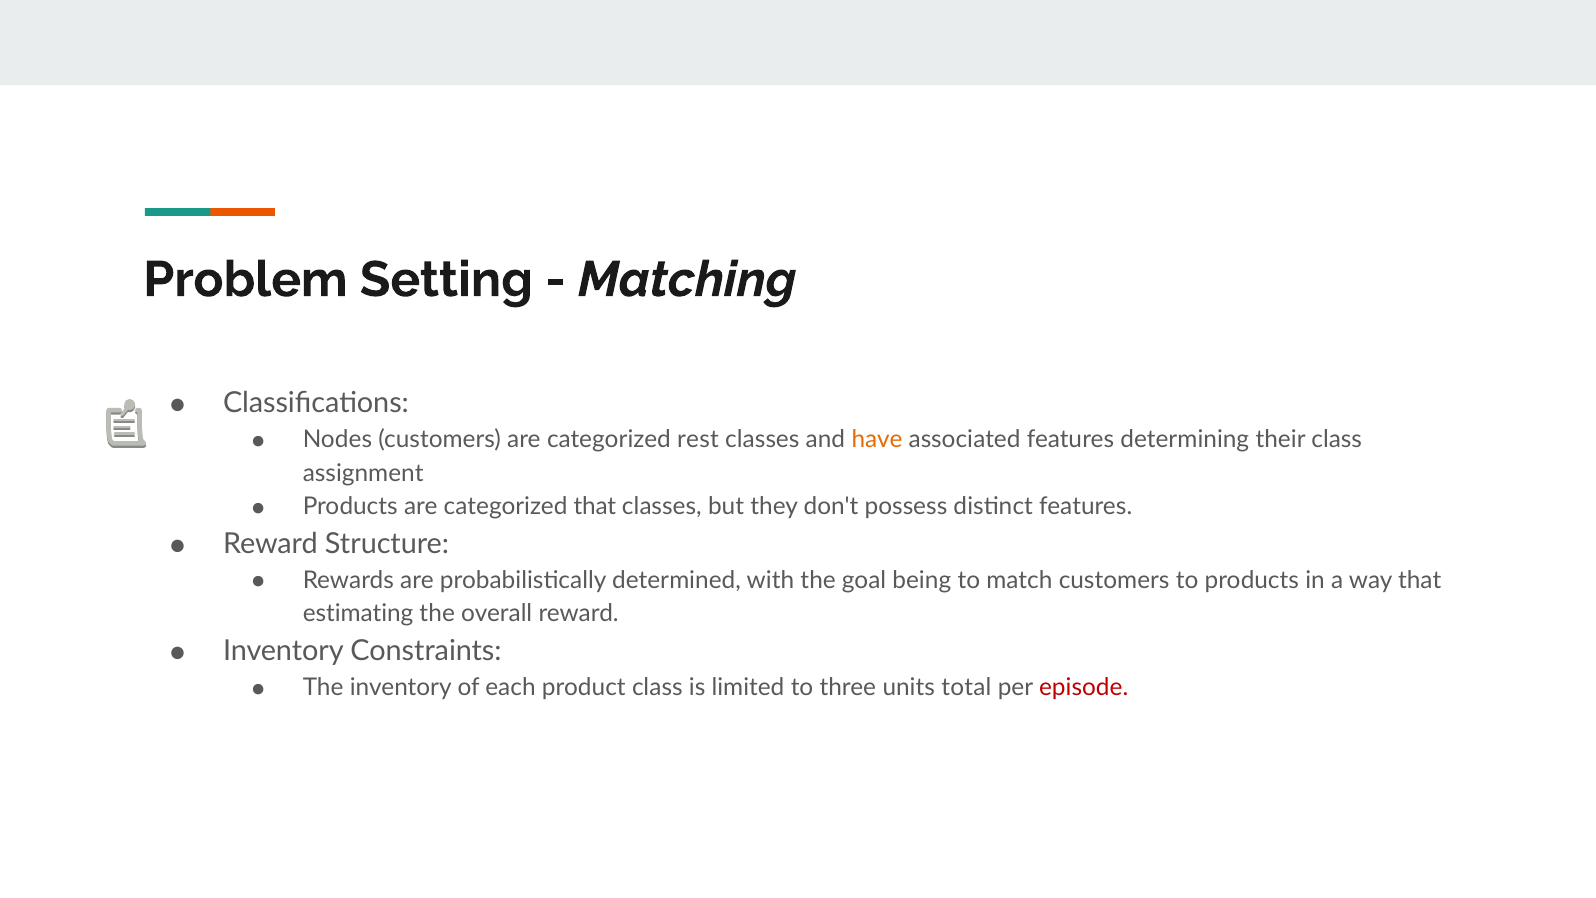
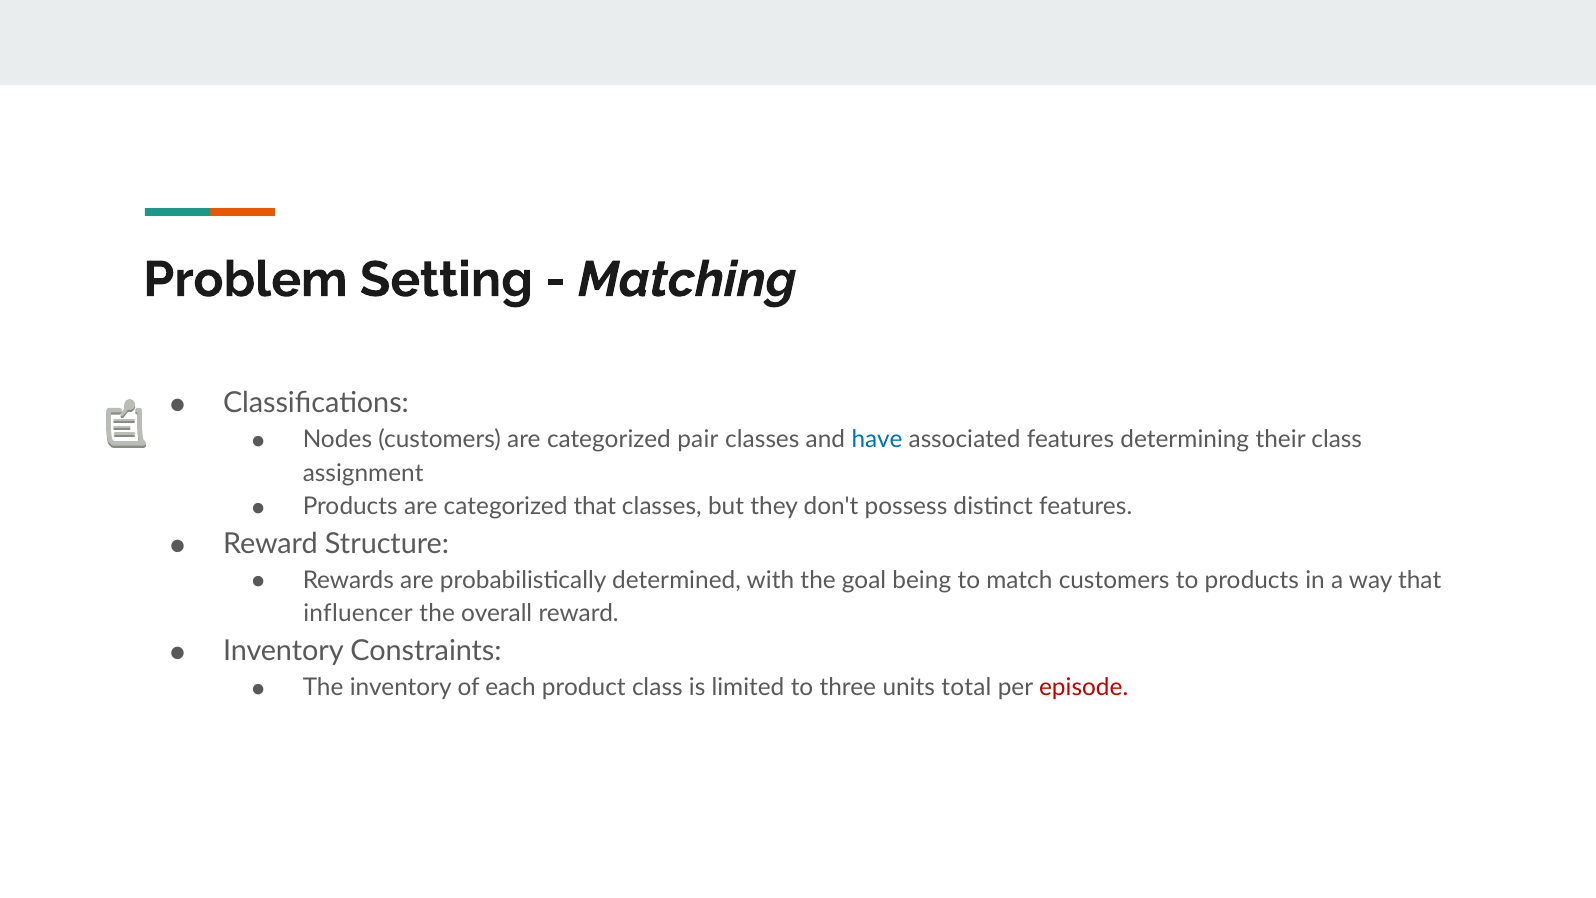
rest: rest -> pair (698, 439)
have colour: orange -> blue (877, 439)
estimating: estimating -> influencer (358, 614)
